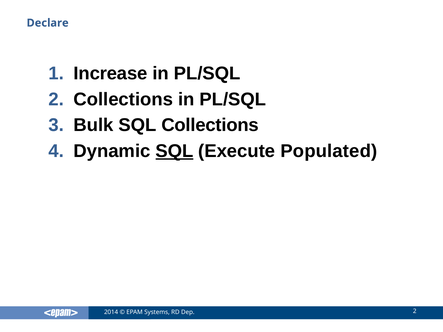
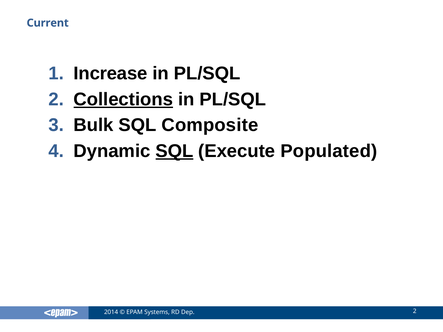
Declare: Declare -> Current (48, 23)
Collections underline: none -> present (123, 99)
SQL Collections: Collections -> Composite (210, 125)
